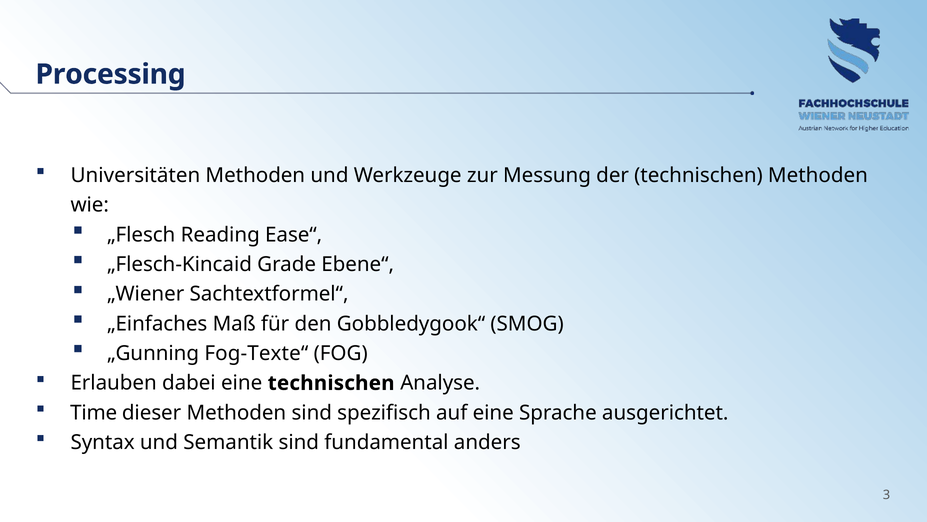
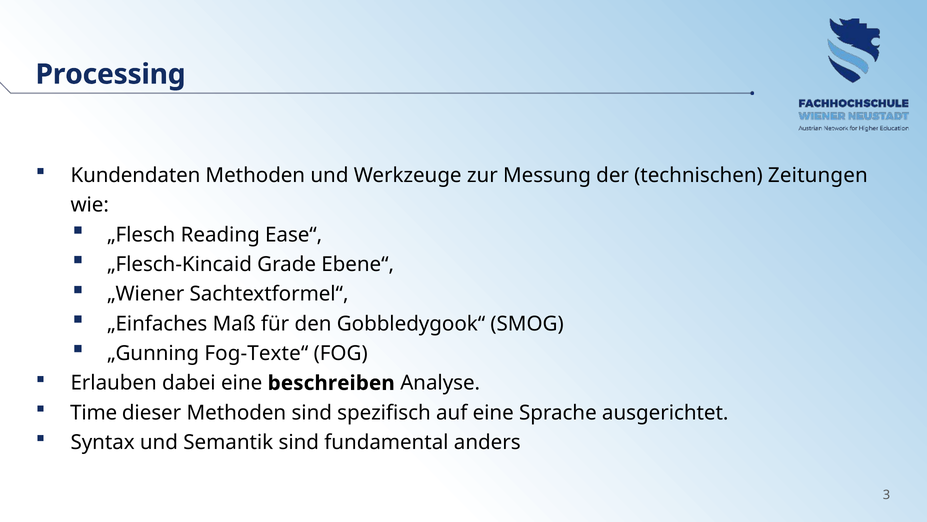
Universitäten: Universitäten -> Kundendaten (135, 175)
technischen Methoden: Methoden -> Zeitungen (818, 175)
eine technischen: technischen -> beschreiben (331, 383)
